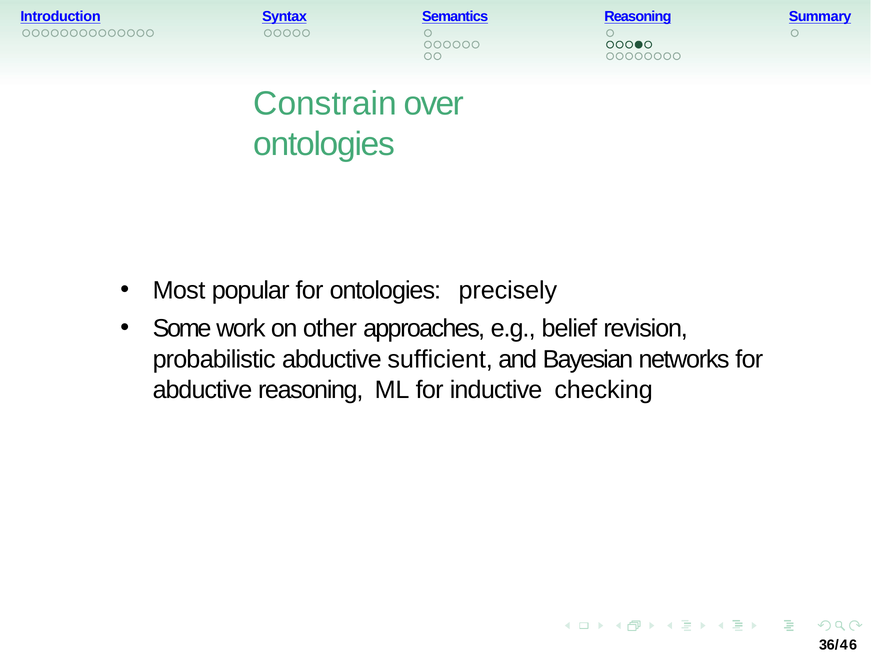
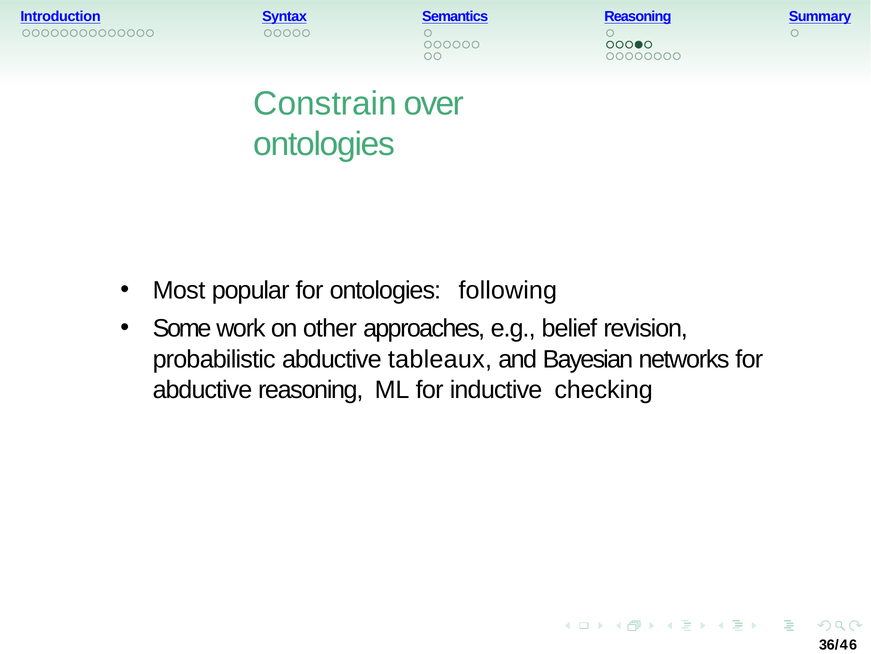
precisely: precisely -> following (508, 290)
sufficient: sufficient -> tableaux (440, 359)
